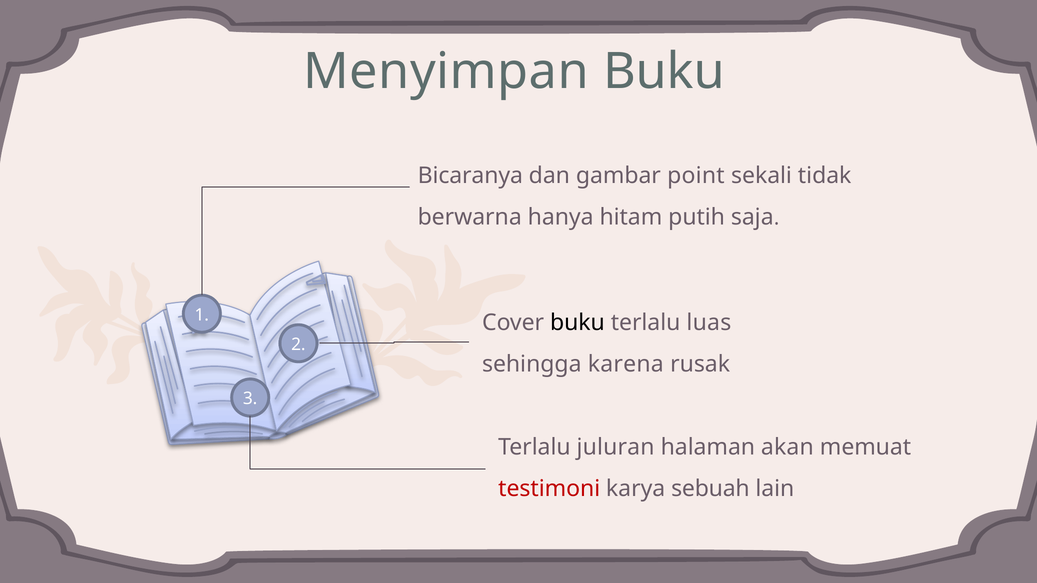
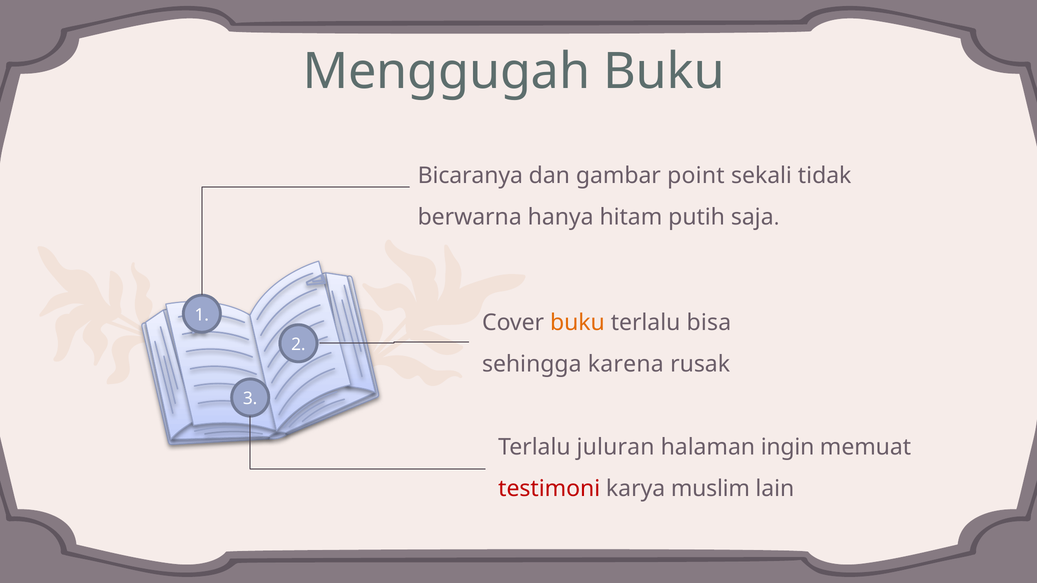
Menyimpan: Menyimpan -> Menggugah (446, 72)
buku colour: black -> orange (577, 323)
luas: luas -> bisa (709, 323)
akan: akan -> ingin (788, 447)
sebuah: sebuah -> muslim (710, 489)
